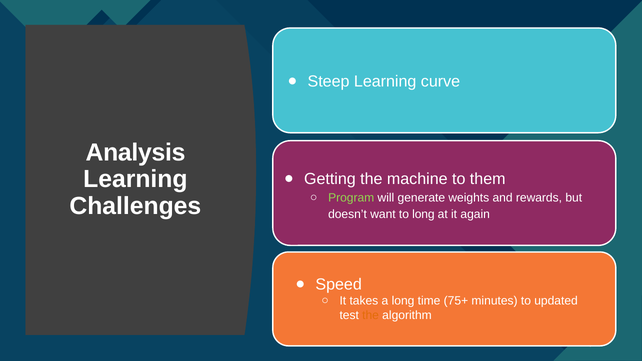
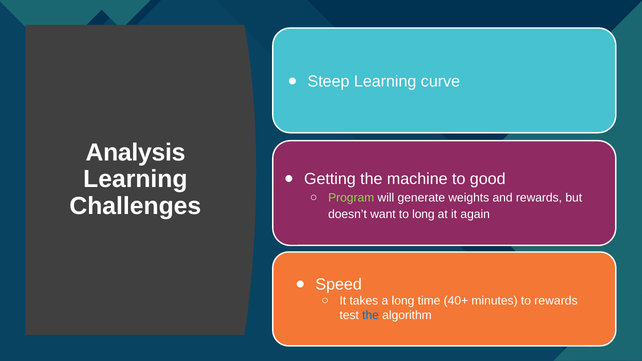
them: them -> good (488, 179)
75+: 75+ -> 40+ (456, 301)
to updated: updated -> rewards (556, 301)
the colour: orange -> blue (371, 315)
